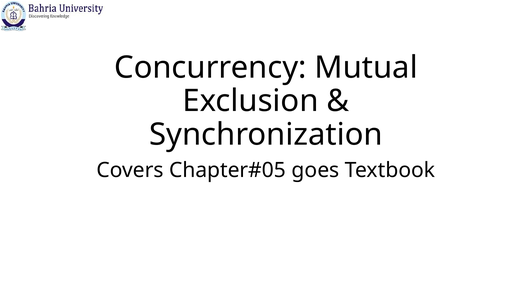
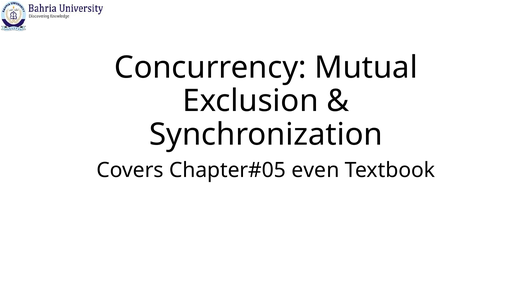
goes: goes -> even (315, 170)
